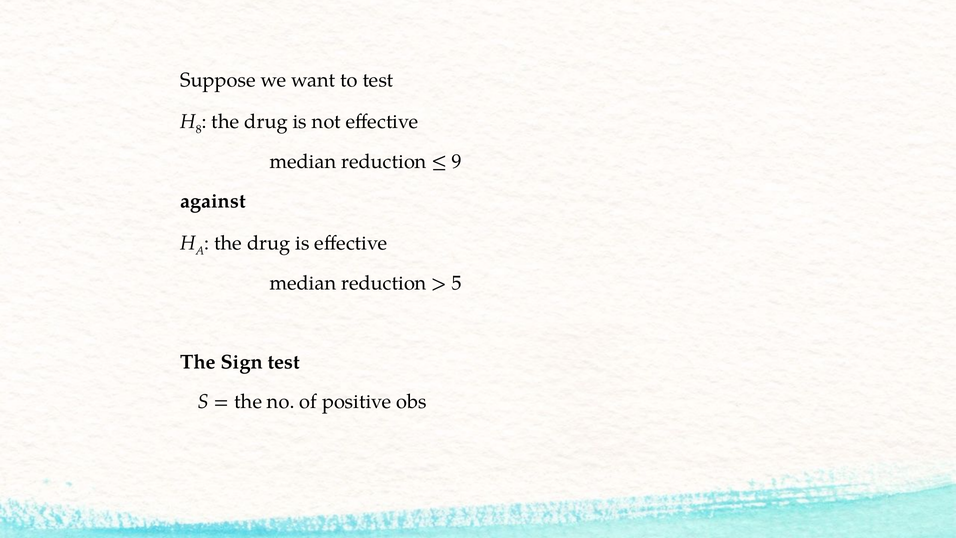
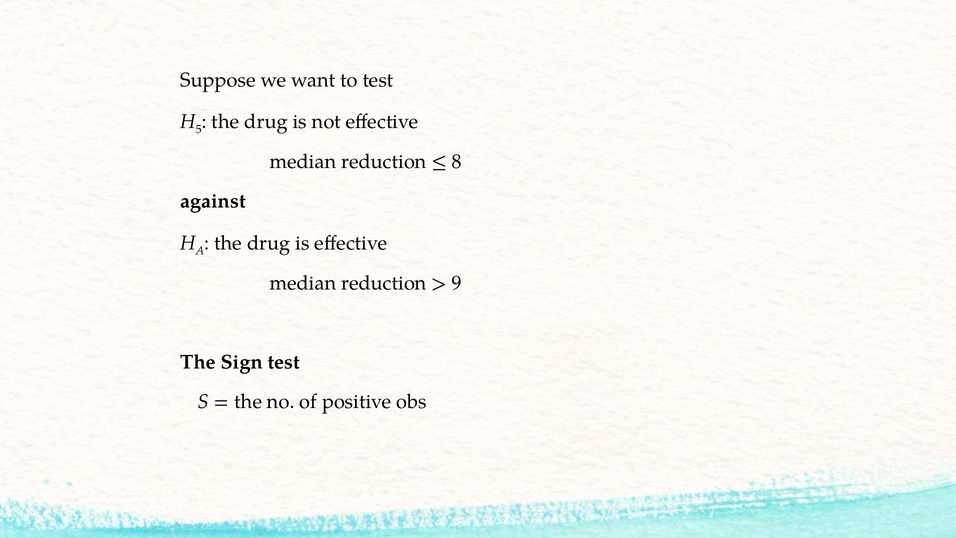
8: 8 -> 5 (199, 130)
9: 9 -> 8 (457, 162)
5: 5 -> 9 (457, 283)
